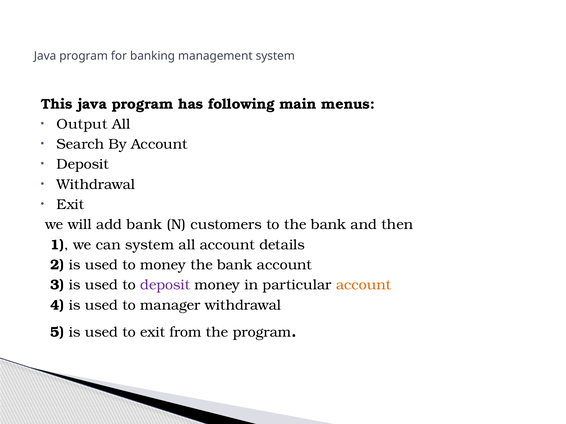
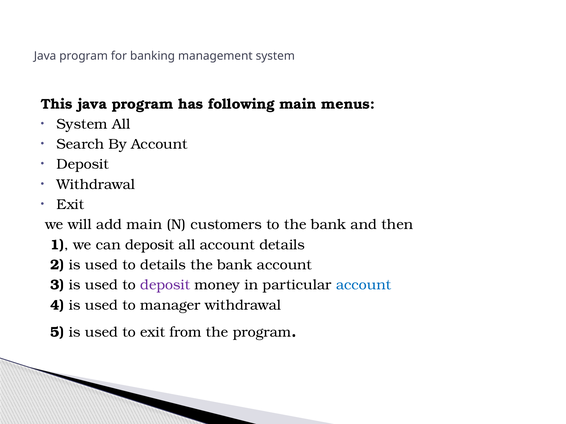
Output: Output -> System (82, 124)
add bank: bank -> main (144, 225)
can system: system -> deposit (150, 245)
to money: money -> details (163, 265)
account colour: orange -> blue (364, 285)
